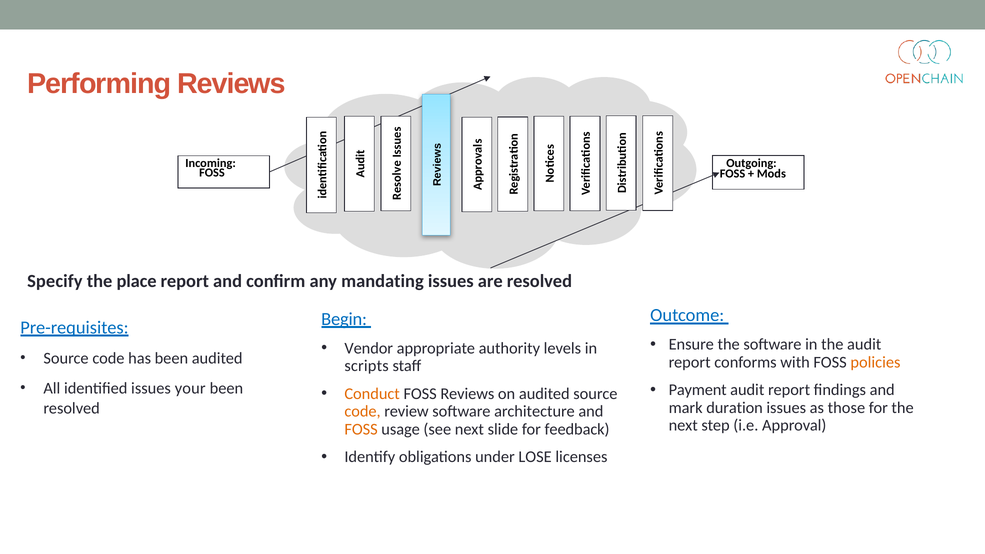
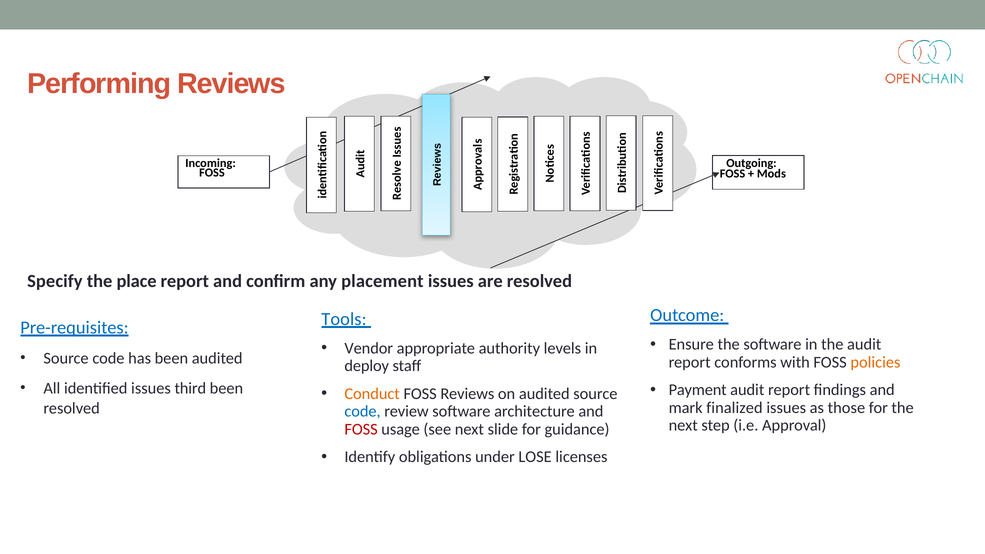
mandating: mandating -> placement (382, 281)
Begin: Begin -> Tools (344, 319)
scripts: scripts -> deploy (367, 366)
your: your -> third (190, 388)
duration: duration -> finalized (734, 408)
code colour: orange -> blue (363, 411)
FOSS colour: orange -> red (361, 429)
feedback: feedback -> guidance (577, 429)
